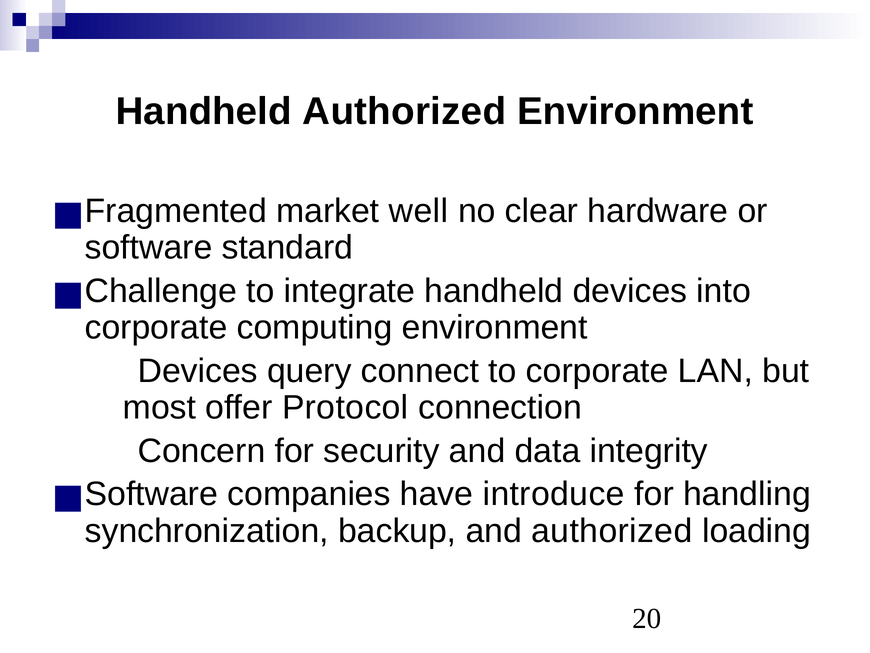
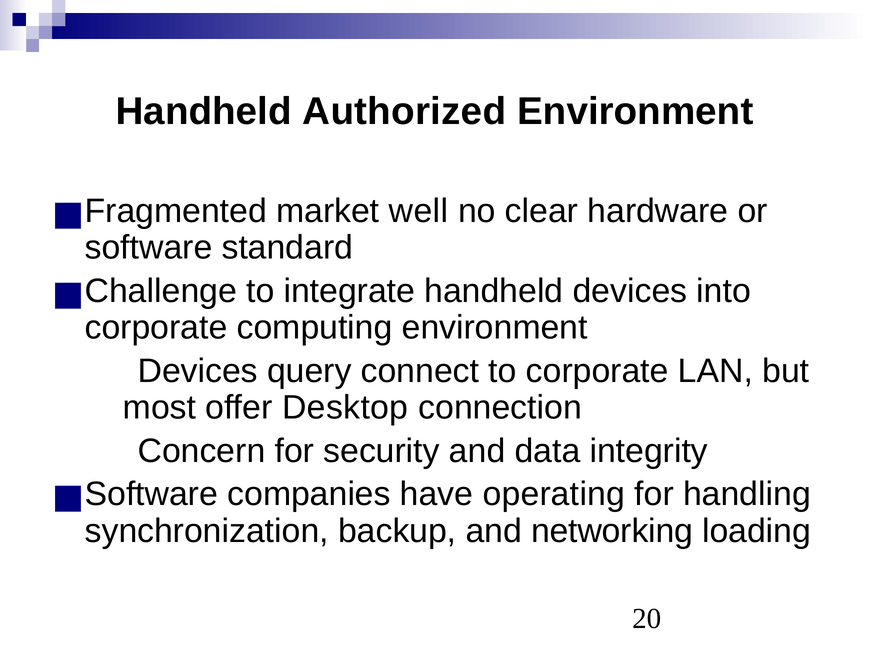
Protocol: Protocol -> Desktop (345, 407)
introduce: introduce -> operating (554, 494)
and authorized: authorized -> networking (612, 530)
